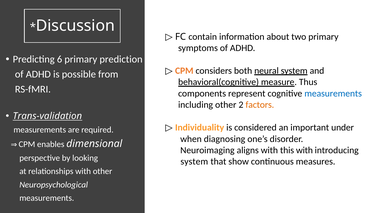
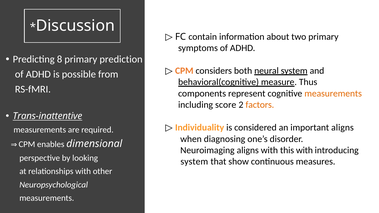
6: 6 -> 8 (60, 59)
measurements colour: blue -> orange (333, 94)
including other: other -> score (226, 105)
Trans-validation: Trans-validation -> Trans-inattentive (47, 116)
important under: under -> aligns (342, 128)
